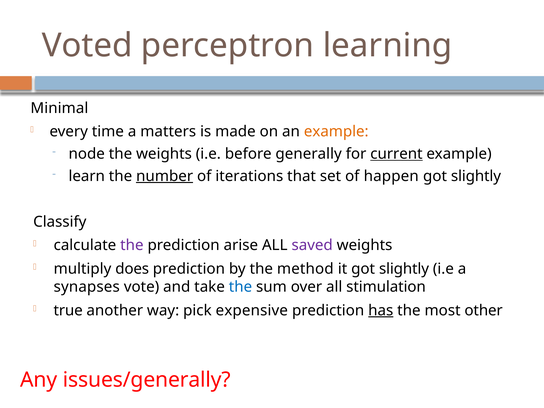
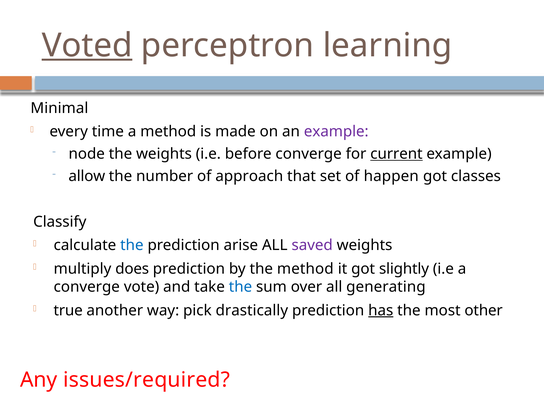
Voted underline: none -> present (87, 45)
a matters: matters -> method (168, 131)
example colour: orange -> purple (336, 131)
before generally: generally -> converge (309, 154)
learn: learn -> allow (87, 176)
number underline: present -> none (165, 176)
iterations: iterations -> approach (249, 176)
slightly: slightly -> classes (476, 176)
the colour: purple -> blue (132, 245)
synapses: synapses -> converge (87, 287)
stimulation: stimulation -> generating (386, 287)
expensive: expensive -> drastically (252, 310)
issues/generally: issues/generally -> issues/required (147, 380)
